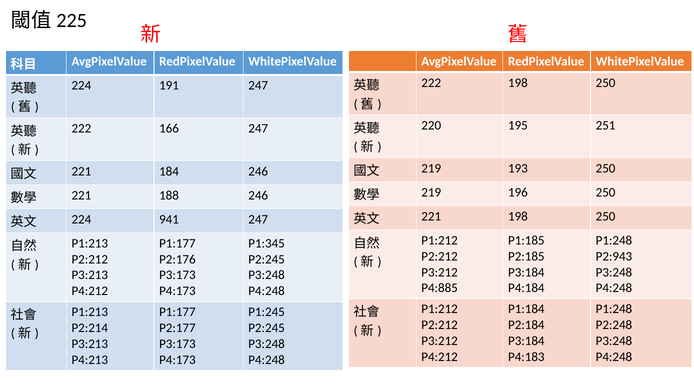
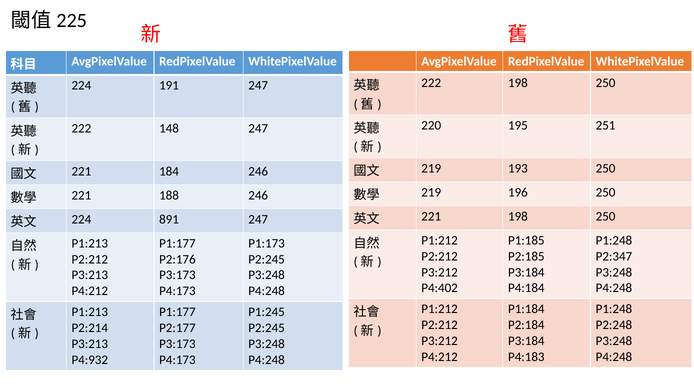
166: 166 -> 148 (169, 129)
941: 941 -> 891 (169, 220)
P1:345: P1:345 -> P1:173 (267, 244)
P2:943: P2:943 -> P2:347 (614, 257)
P4:885: P4:885 -> P4:402 (440, 288)
P4:213: P4:213 -> P4:932 (90, 360)
